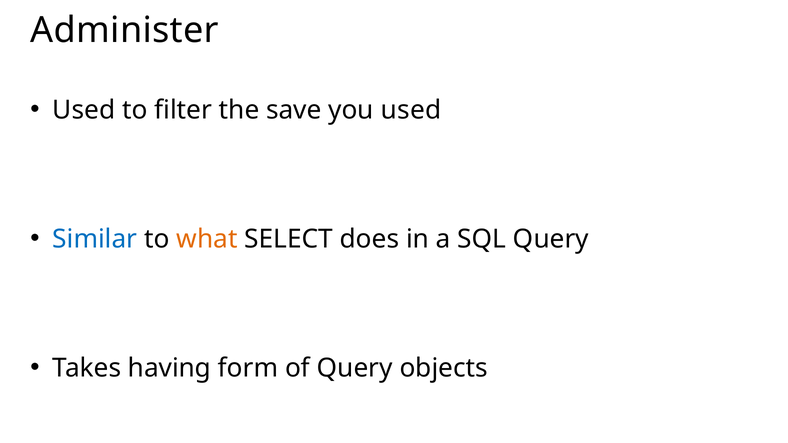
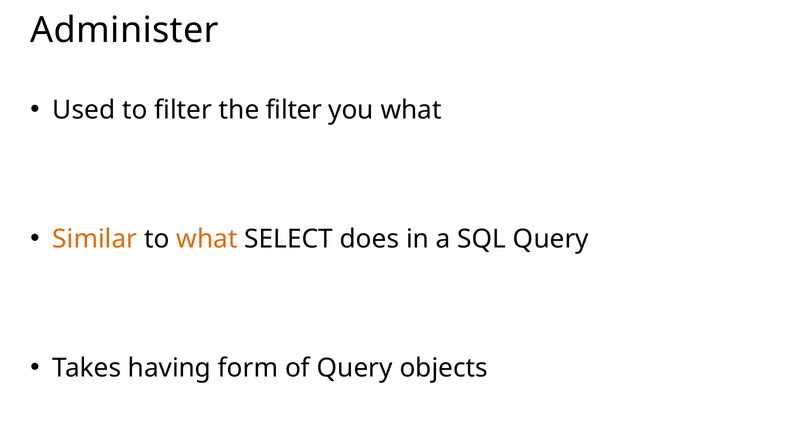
the save: save -> filter (294, 110)
you used: used -> what (411, 110)
Similar colour: blue -> orange (95, 239)
